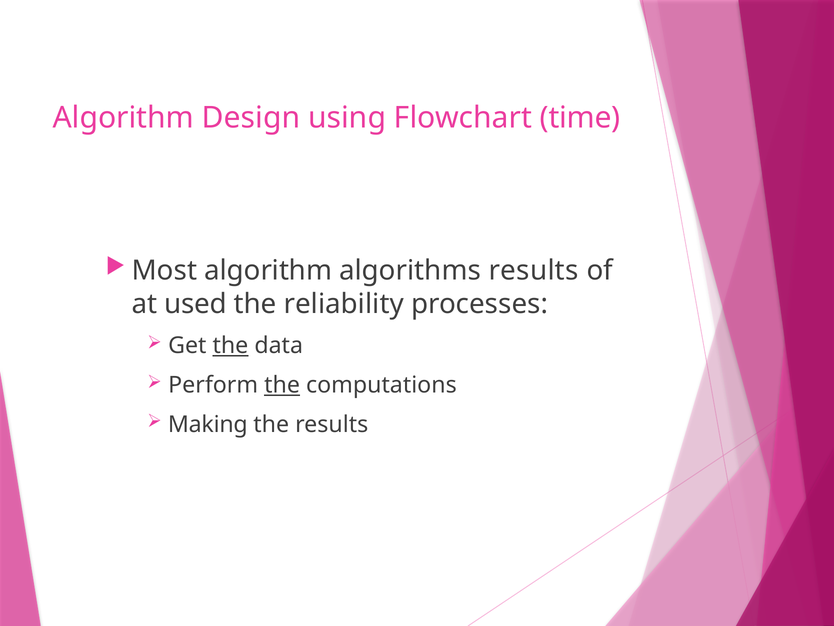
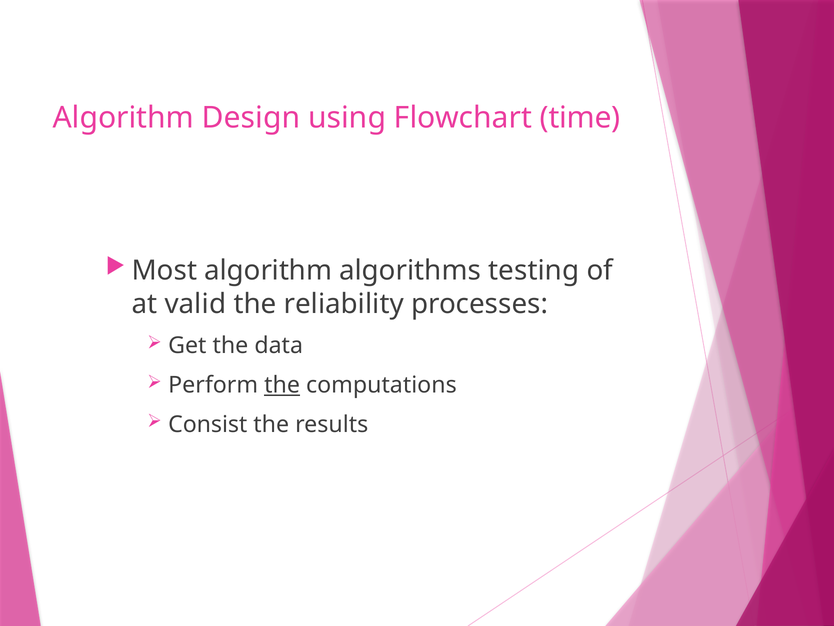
algorithms results: results -> testing (534, 270)
used: used -> valid (195, 304)
the underline: present -> none (230, 346)
Making: Making -> Consist (208, 424)
